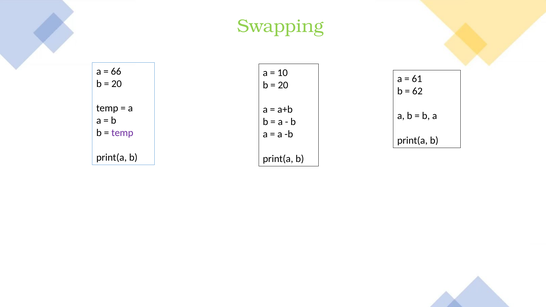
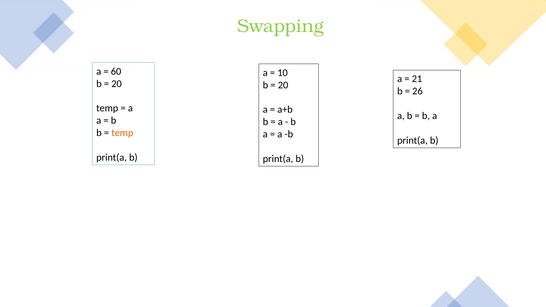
66: 66 -> 60 (116, 71)
61: 61 -> 21 (417, 79)
62: 62 -> 26 (417, 91)
temp colour: purple -> orange (122, 133)
